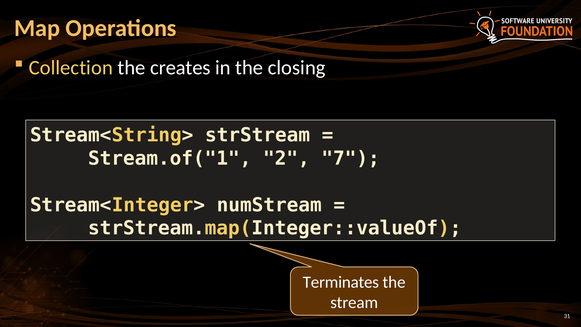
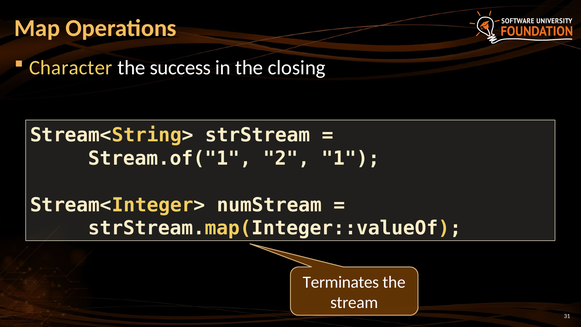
Collection: Collection -> Character (71, 68)
creates: creates -> success (180, 68)
7: 7 -> 1 (351, 158)
